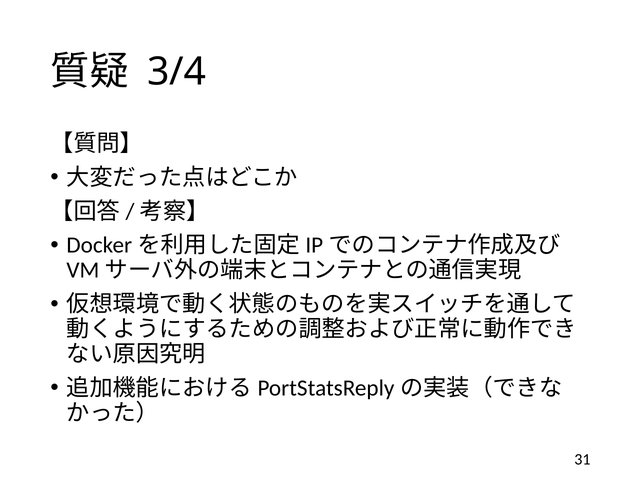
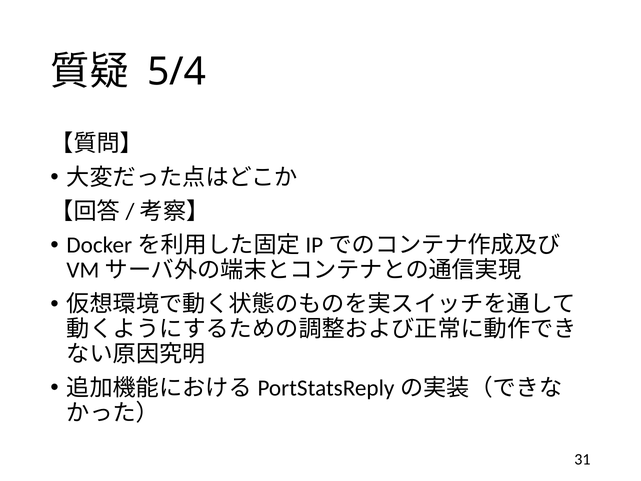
3/4: 3/4 -> 5/4 (177, 72)
